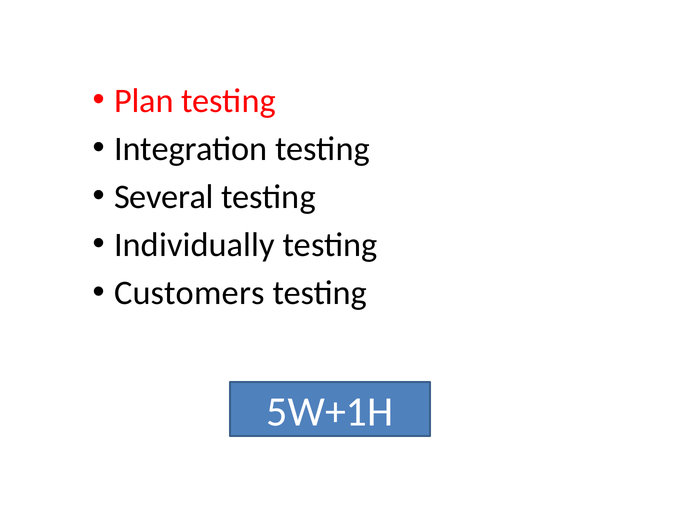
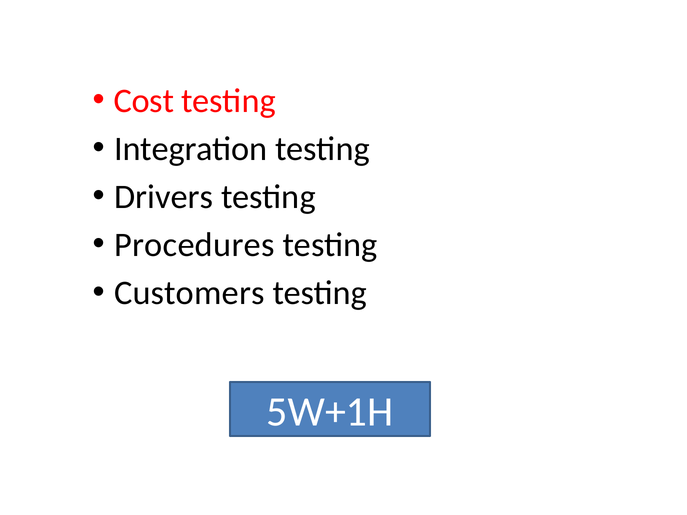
Plan: Plan -> Cost (144, 101)
Several: Several -> Drivers (164, 197)
Individually: Individually -> Procedures (194, 245)
